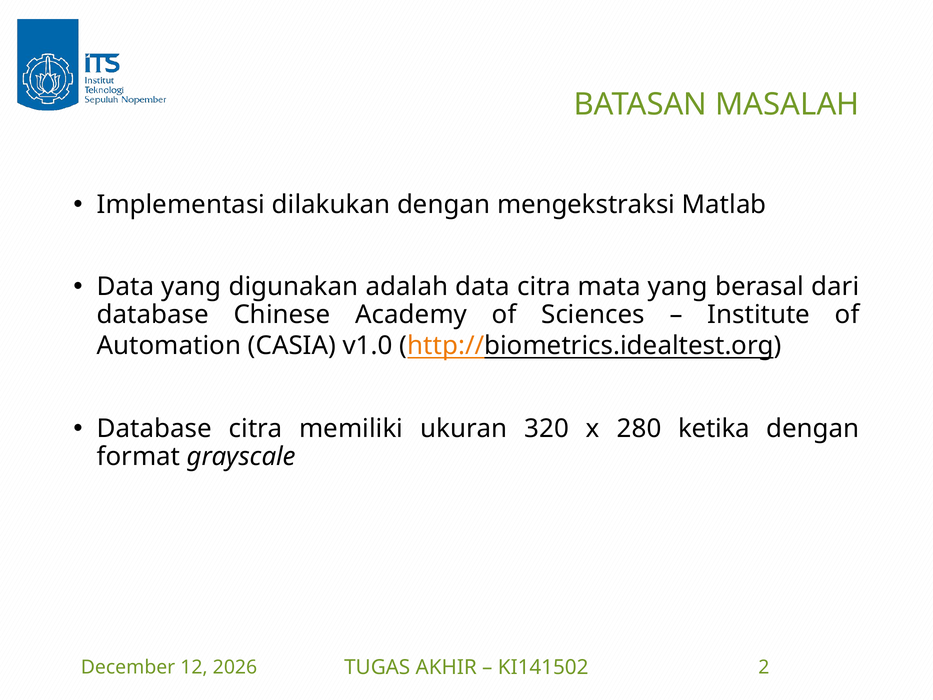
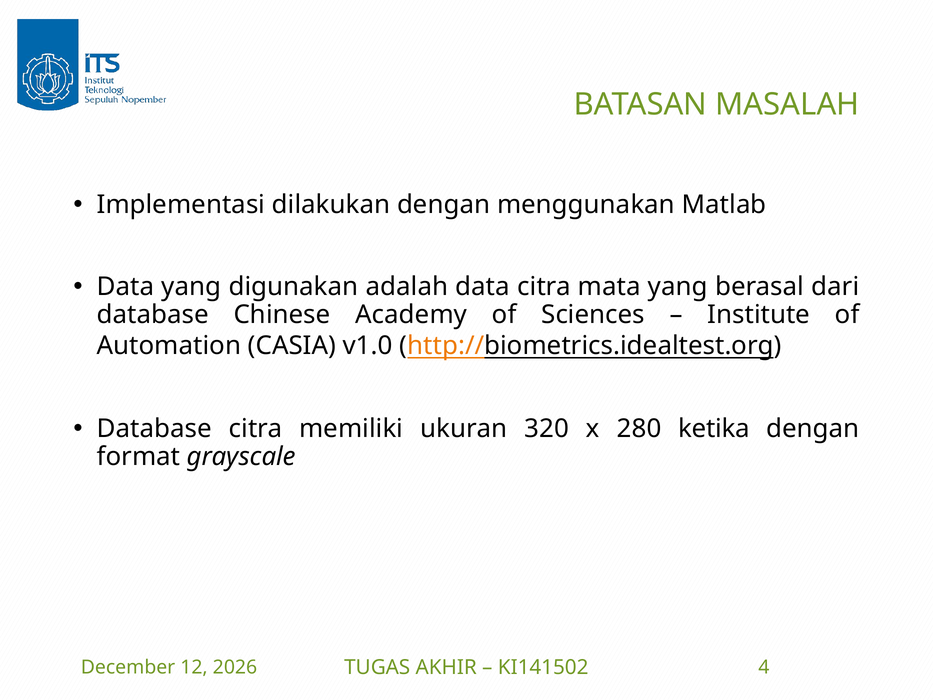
mengekstraksi: mengekstraksi -> menggunakan (586, 205)
2: 2 -> 4 (764, 667)
